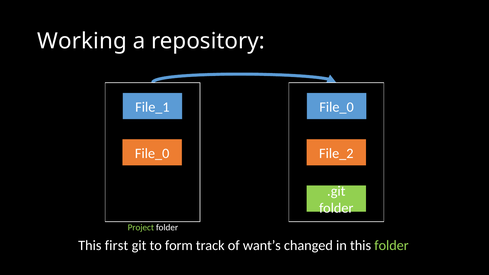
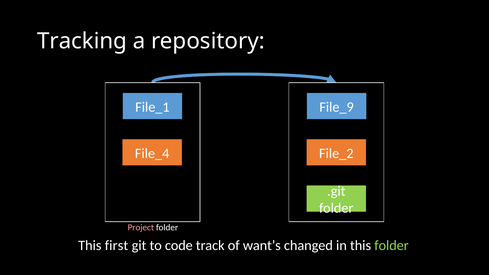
Working: Working -> Tracking (82, 41)
File_0: File_0 -> File_9 (337, 107)
File_0: File_0 -> File_4 (152, 153)
Project colour: light green -> pink (141, 227)
form: form -> code (179, 246)
